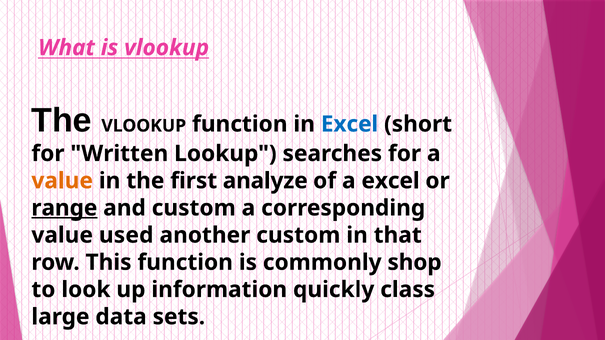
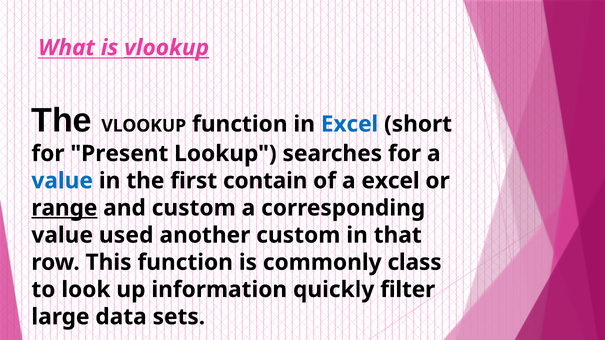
vlookup underline: none -> present (167, 48)
Written: Written -> Present (119, 154)
value colour: orange -> blue (62, 181)
analyze: analyze -> contain (265, 181)
shop: shop -> class (415, 263)
class: class -> filter (408, 290)
